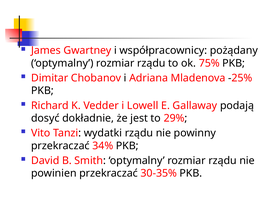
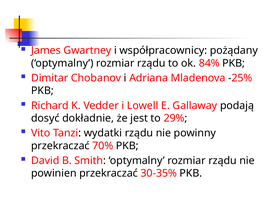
75%: 75% -> 84% (209, 63)
34%: 34% -> 70% (103, 146)
